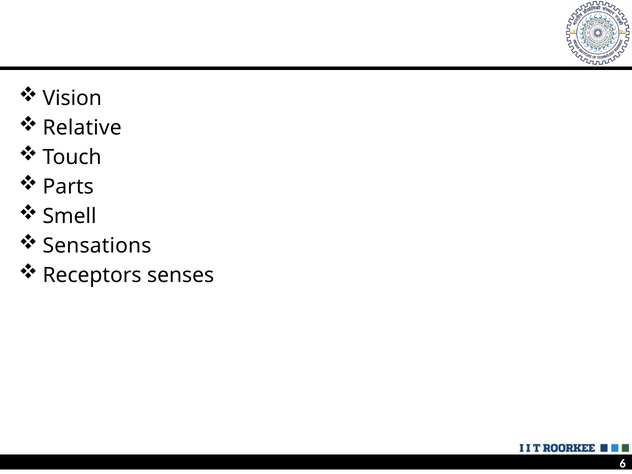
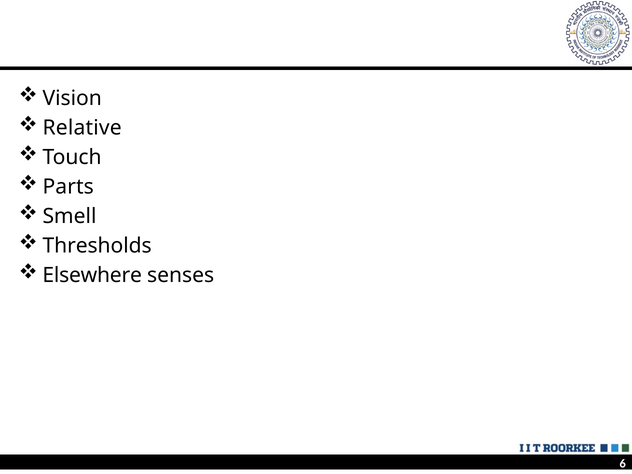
Sensations: Sensations -> Thresholds (97, 246)
Receptors: Receptors -> Elsewhere (92, 275)
